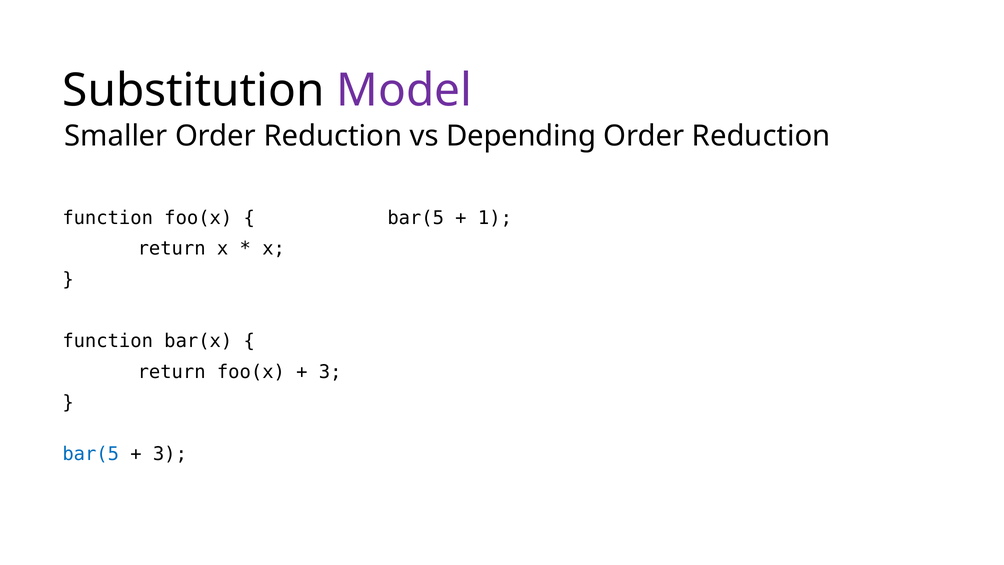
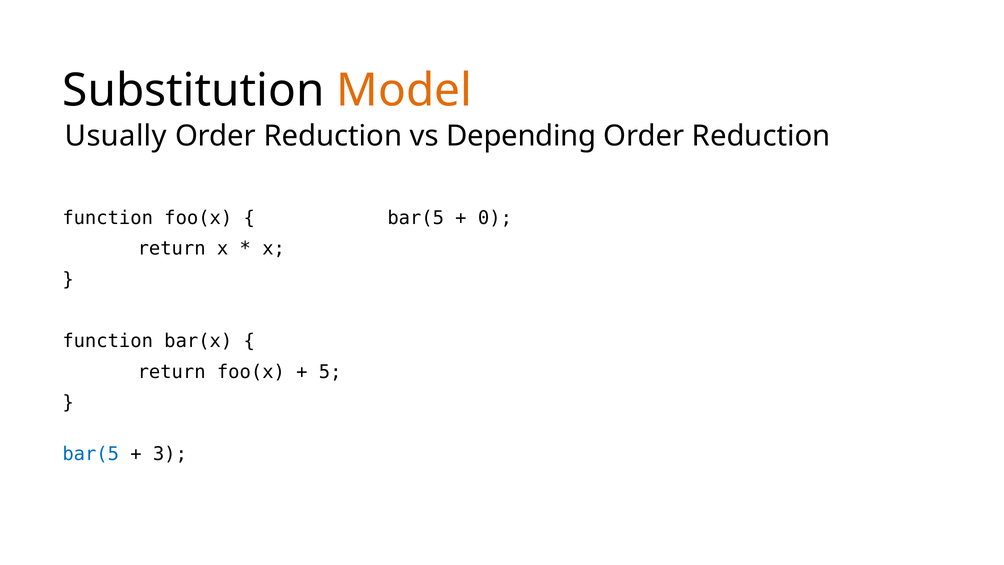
Model colour: purple -> orange (404, 90)
Smaller: Smaller -> Usually (116, 136)
1: 1 -> 0 (495, 218)
3: 3 -> 5 (330, 372)
